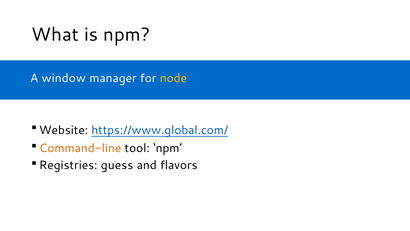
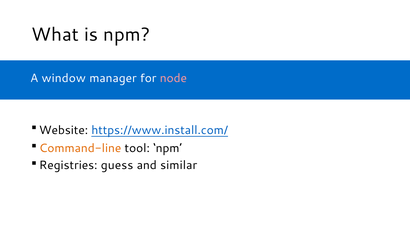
node colour: yellow -> pink (173, 78)
https://www.global.com/: https://www.global.com/ -> https://www.install.com/ (160, 130)
flavors: flavors -> similar (179, 165)
